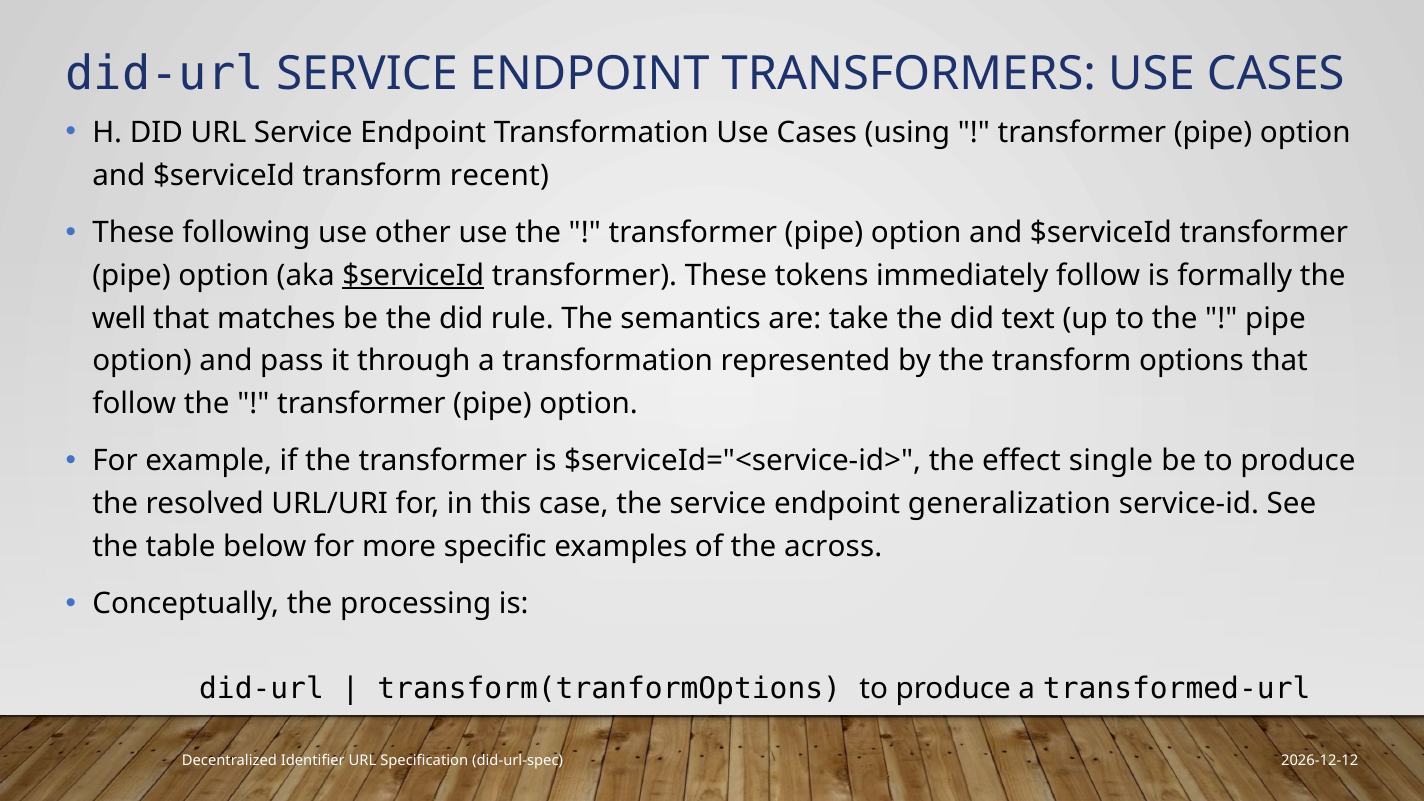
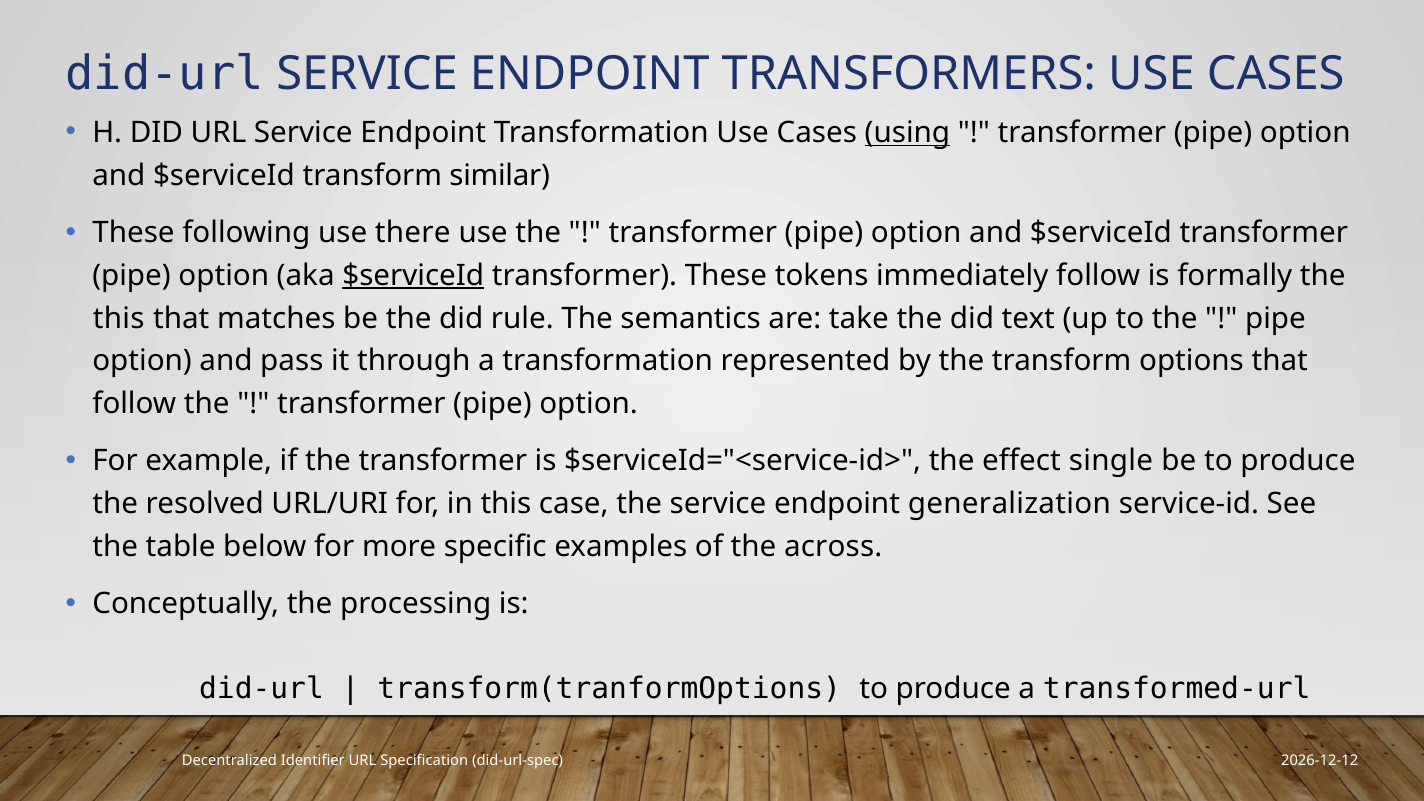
using underline: none -> present (907, 133)
recent: recent -> similar (500, 175)
other: other -> there (413, 233)
well: well -> this (119, 318)
